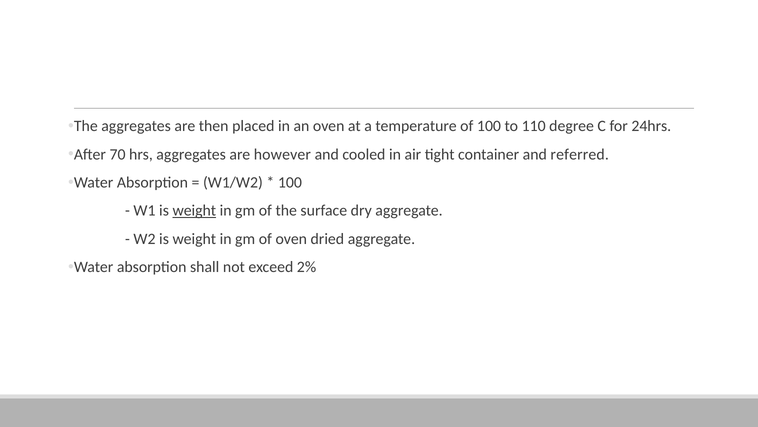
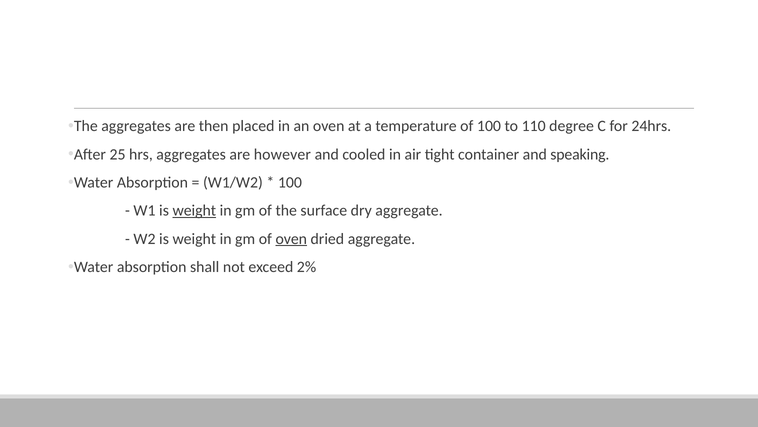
70: 70 -> 25 (118, 154)
referred: referred -> speaking (580, 154)
oven underline: none -> present (291, 238)
